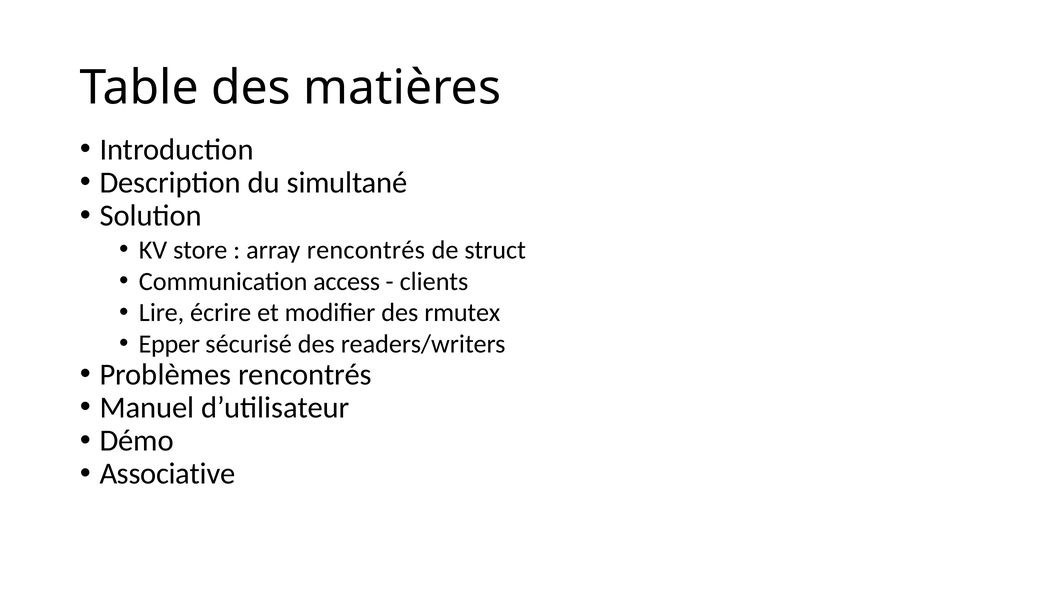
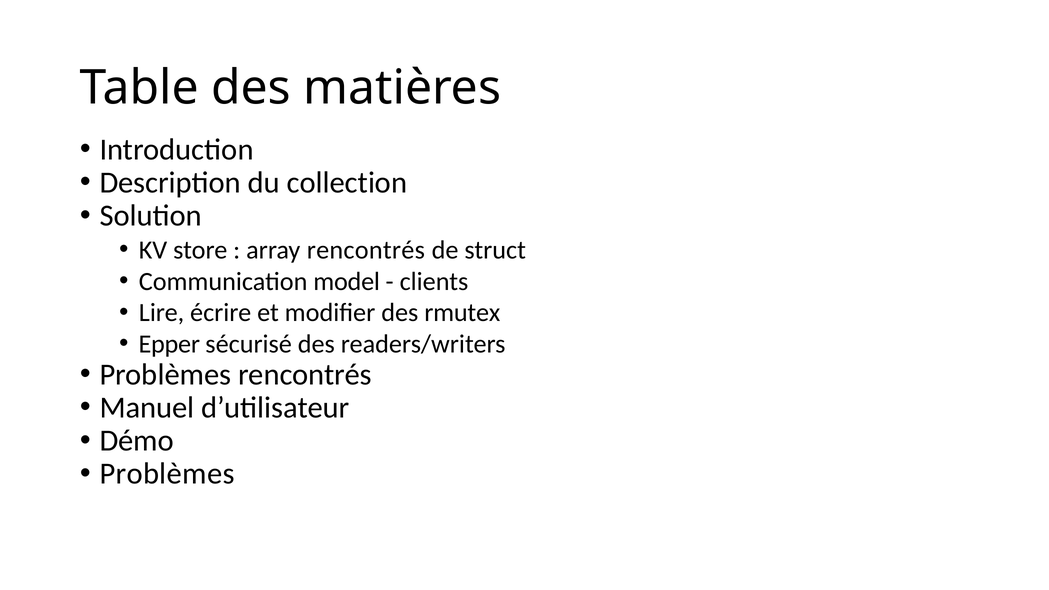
simultané: simultané -> collection (347, 183)
access: access -> model (347, 281)
Associative: Associative -> Problèmes (167, 474)
